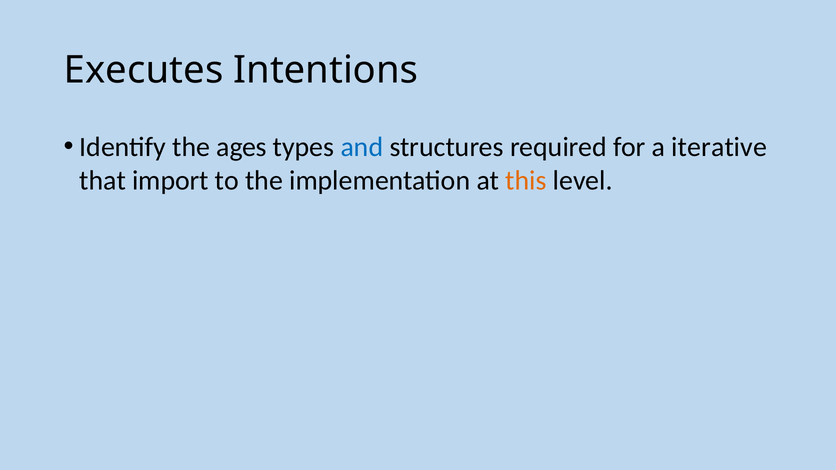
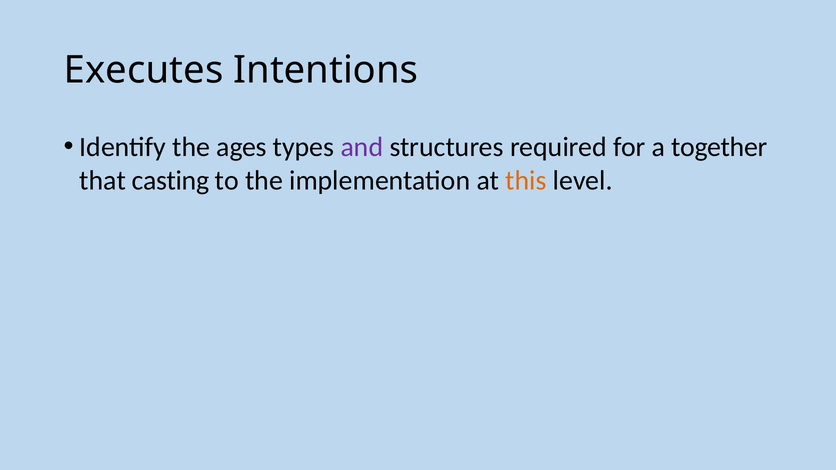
and colour: blue -> purple (362, 147)
iterative: iterative -> together (719, 147)
import: import -> casting (171, 180)
